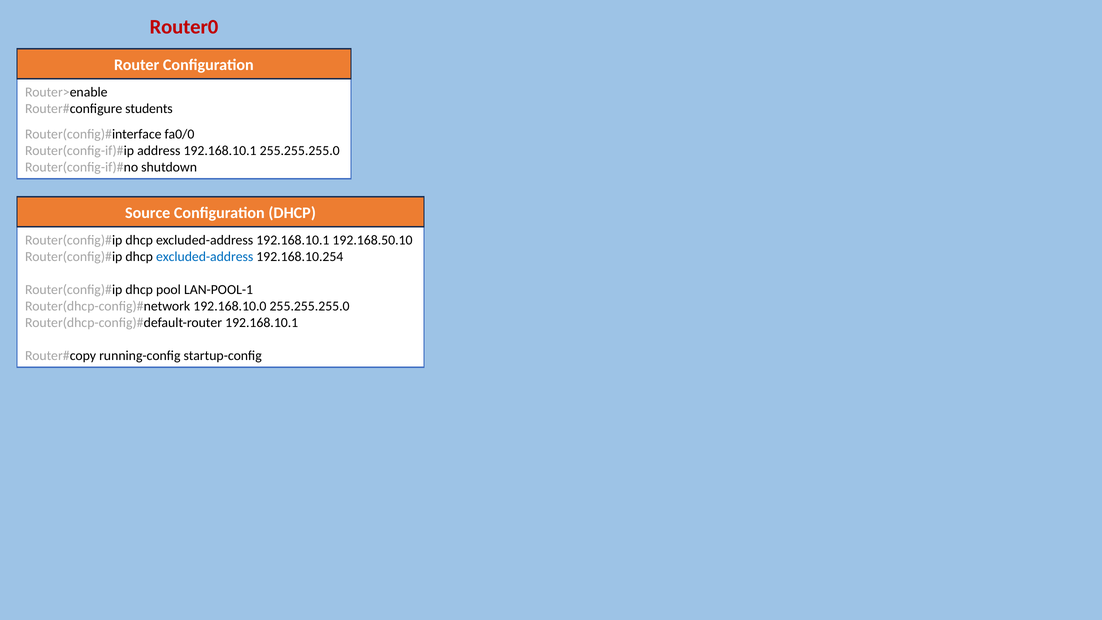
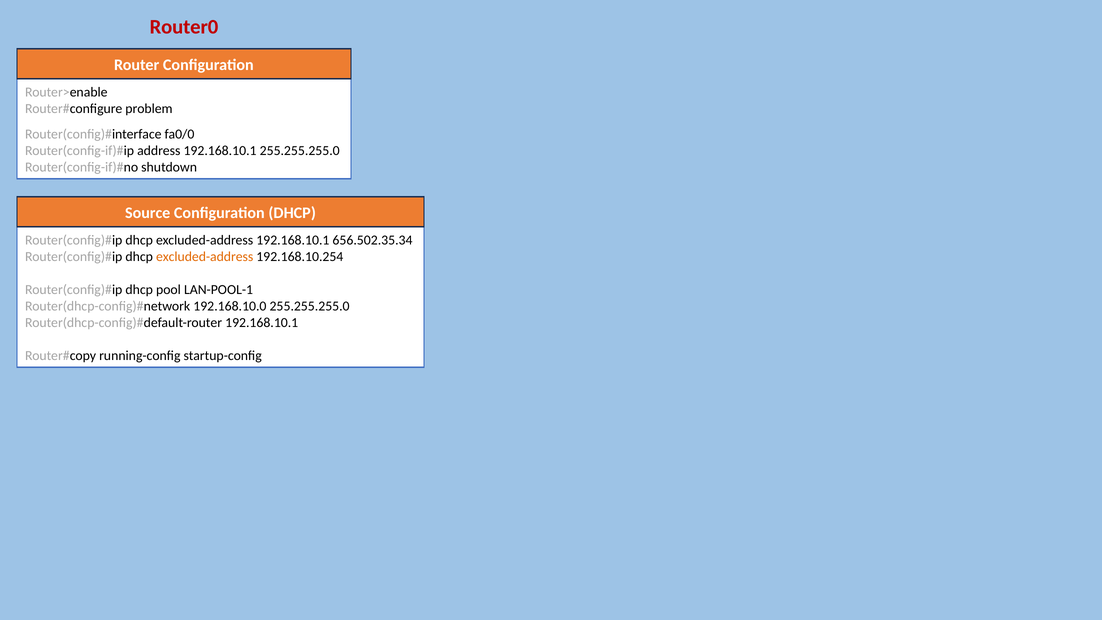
students: students -> problem (149, 109)
192.168.50.10: 192.168.50.10 -> 656.502.35.34 (373, 240)
excluded-address colour: blue -> orange (205, 257)
